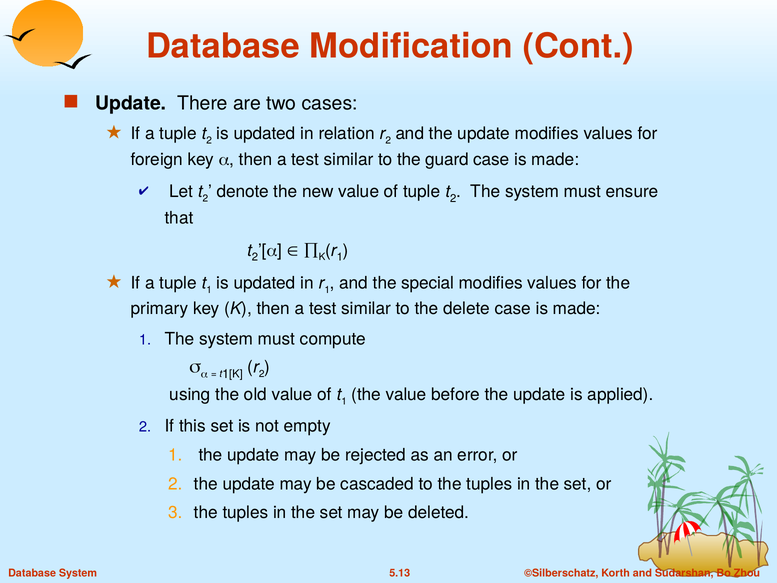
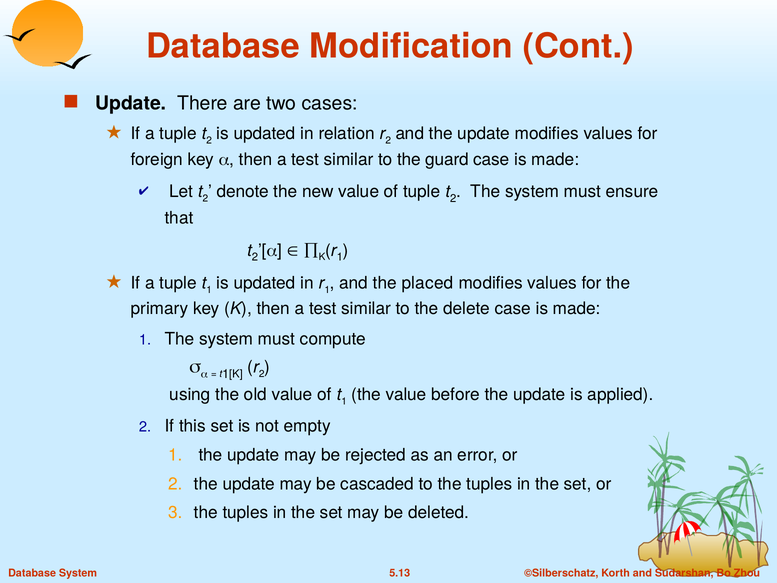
special: special -> placed (428, 283)
